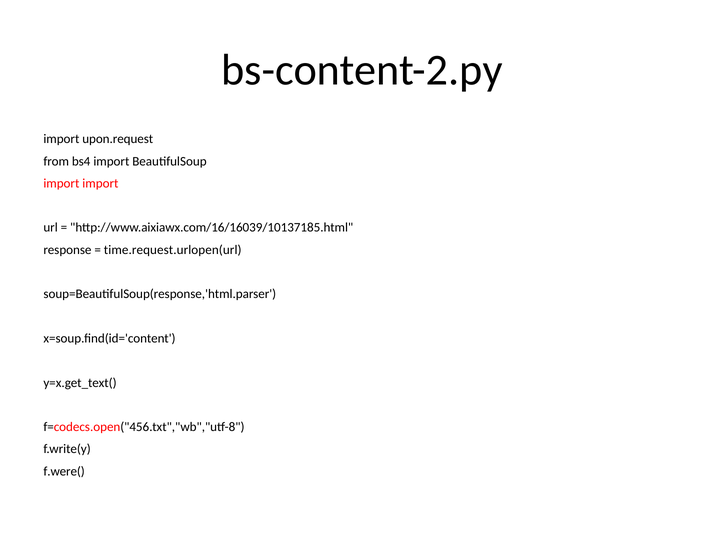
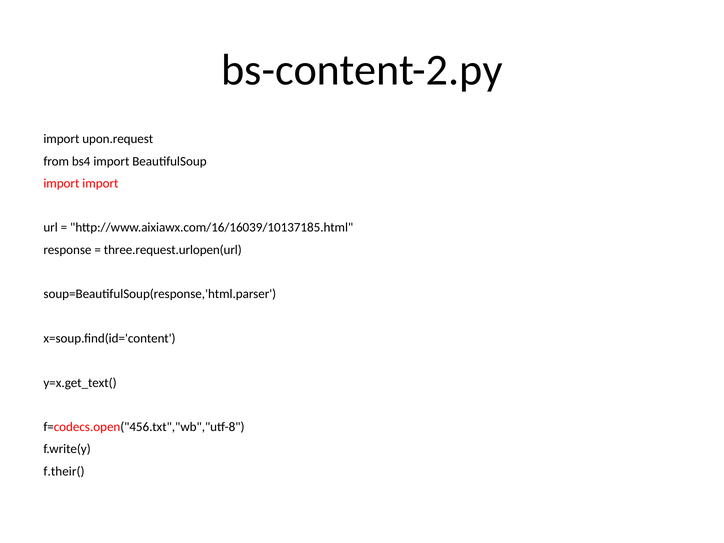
time.request.urlopen(url: time.request.urlopen(url -> three.request.urlopen(url (173, 250)
f.were(: f.were( -> f.their( (64, 471)
